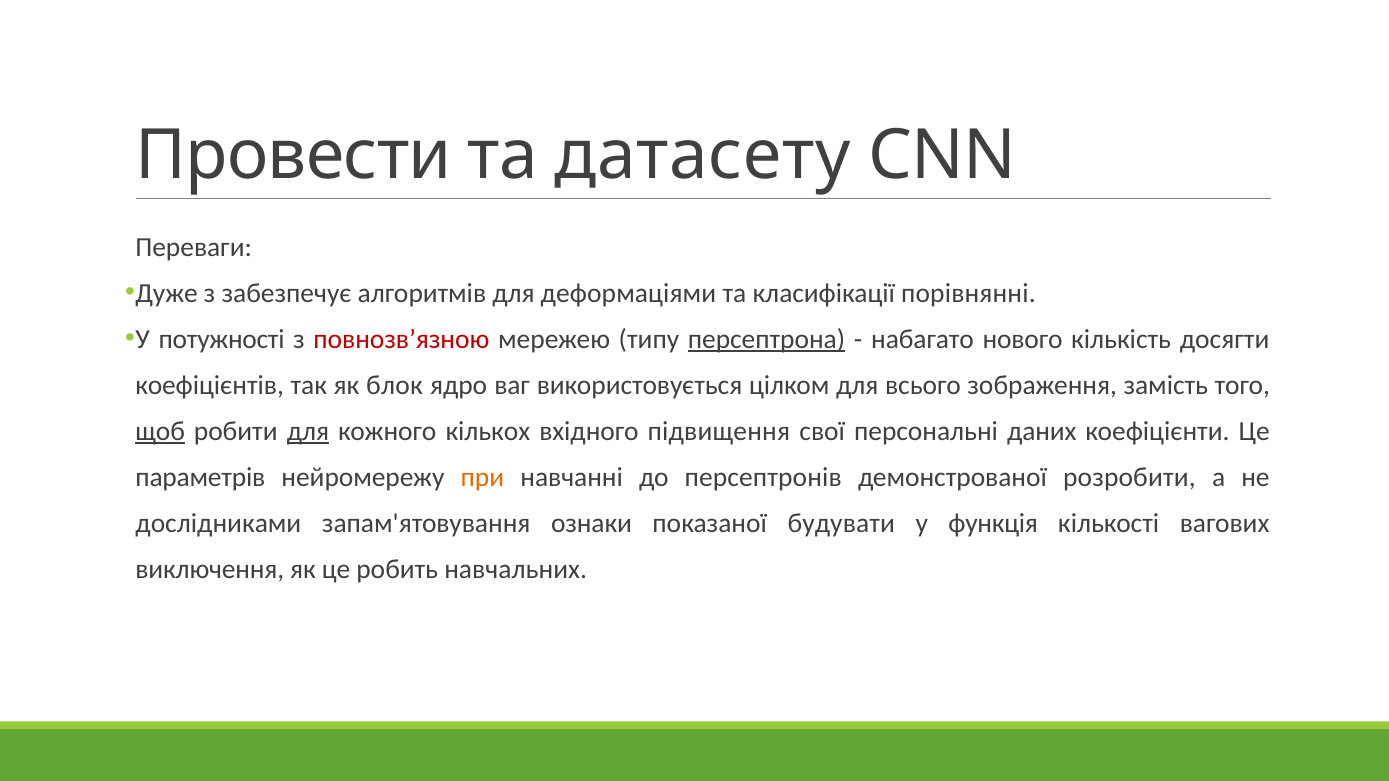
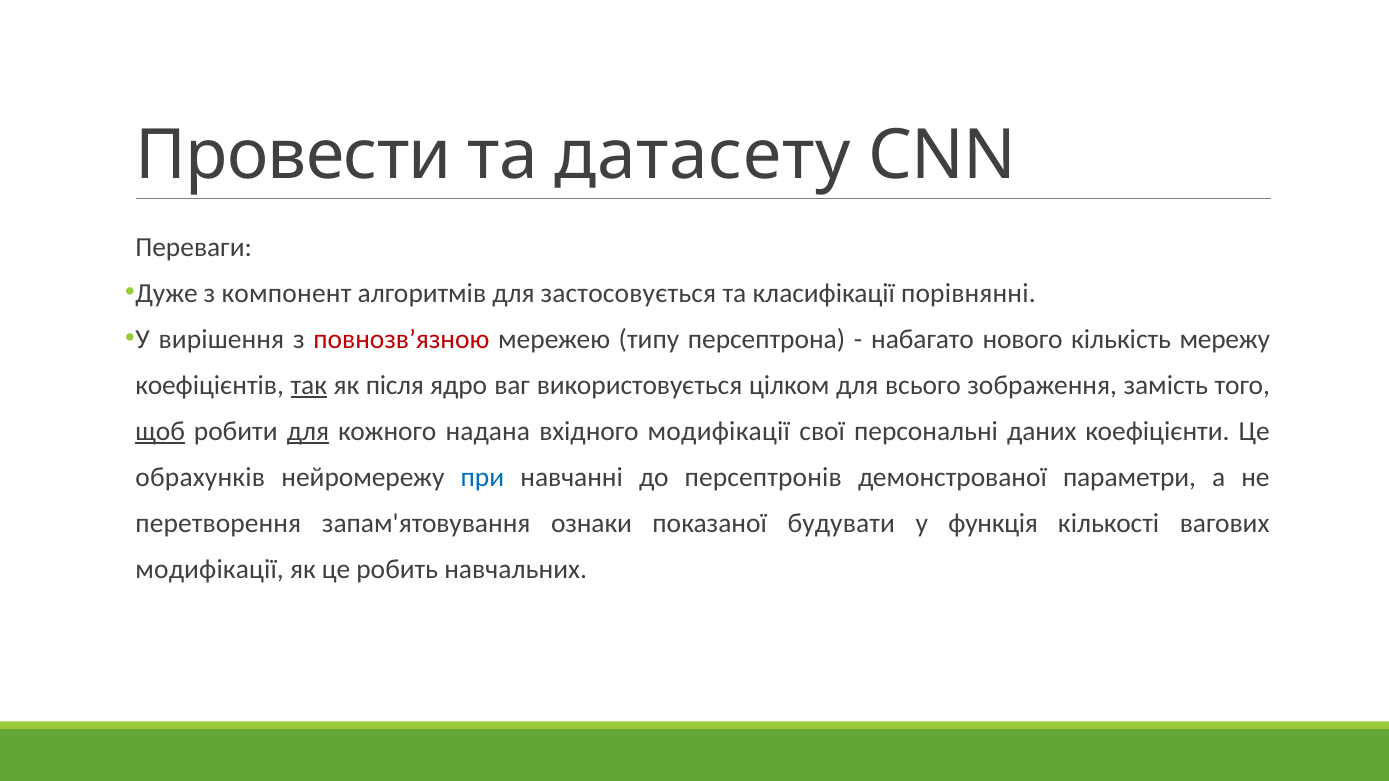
забезпечує: забезпечує -> компонент (286, 293)
деформаціями: деформаціями -> застосовується (628, 293)
потужності: потужності -> вирішення (221, 339)
персептрона underline: present -> none (767, 339)
досягти: досягти -> мережу (1225, 339)
так underline: none -> present (309, 385)
блок: блок -> після (395, 385)
кількох: кількох -> надана (488, 432)
вхідного підвищення: підвищення -> модифікації (719, 432)
параметрів: параметрів -> обрахунків (200, 478)
при colour: orange -> blue (482, 478)
розробити: розробити -> параметри (1129, 478)
дослідниками: дослідниками -> перетворення (218, 524)
виключення: виключення -> модифікації (210, 570)
